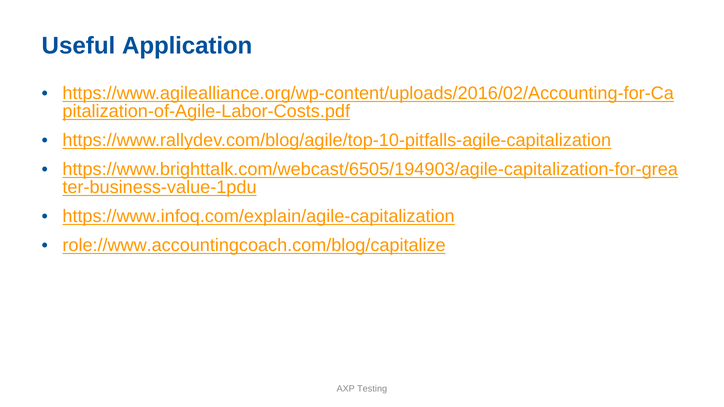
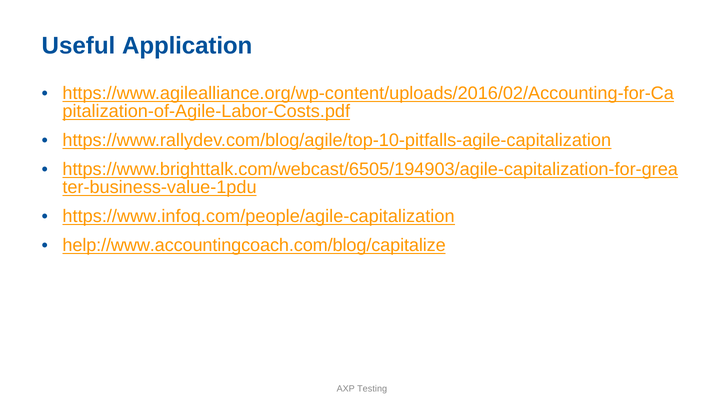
https://www.infoq.com/explain/agile-capitalization: https://www.infoq.com/explain/agile-capitalization -> https://www.infoq.com/people/agile-capitalization (259, 217)
role://www.accountingcoach.com/blog/capitalize: role://www.accountingcoach.com/blog/capitalize -> help://www.accountingcoach.com/blog/capitalize (254, 245)
